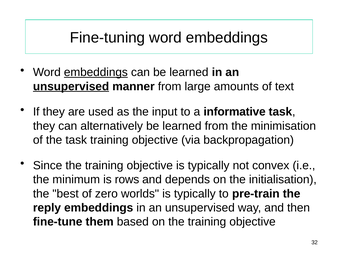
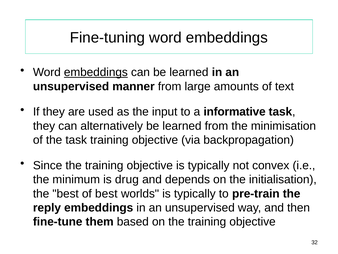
unsupervised underline: present -> none (71, 86)
rows: rows -> drug (127, 179)
of zero: zero -> best (106, 193)
